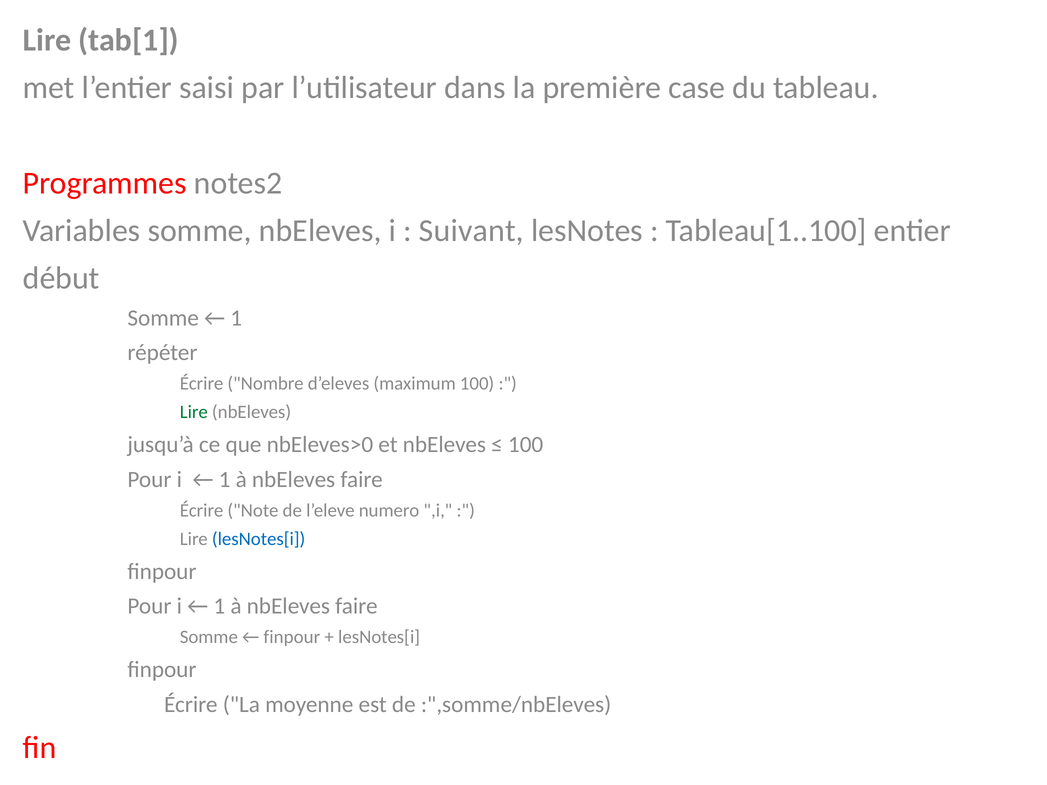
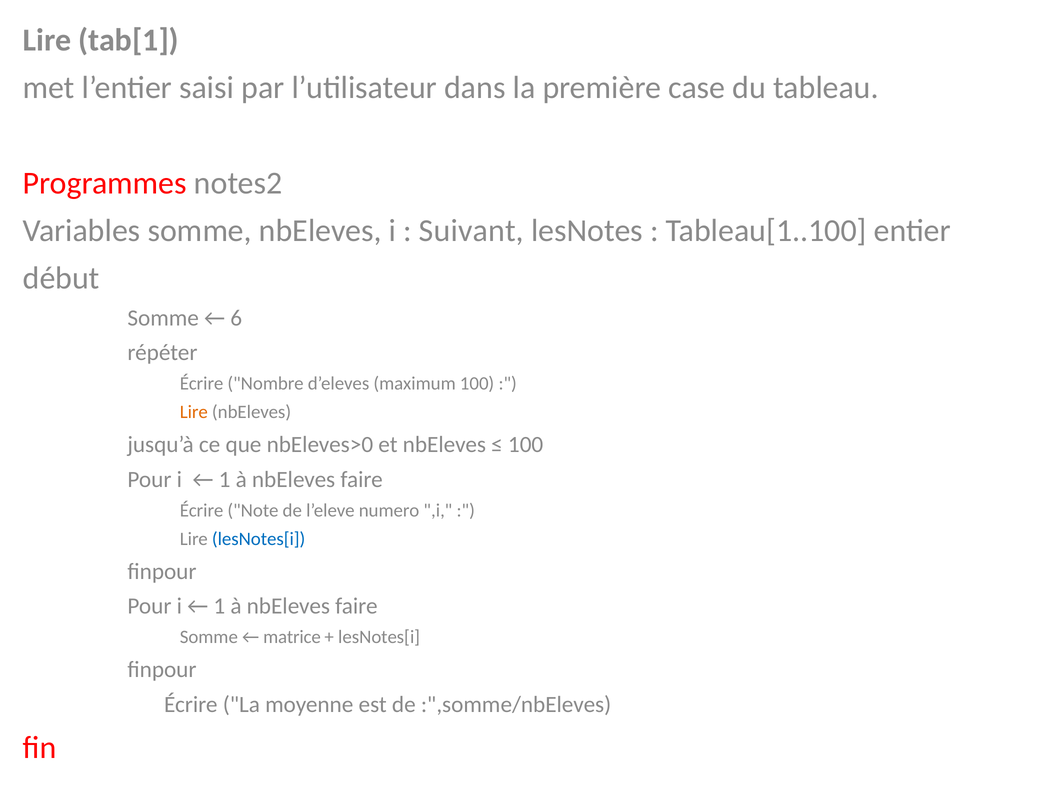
1: 1 -> 6 (236, 318)
Lire colour: green -> orange (194, 412)
finpour: finpour -> matrice (292, 637)
